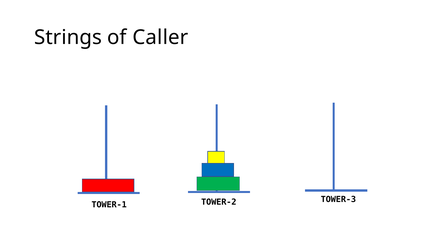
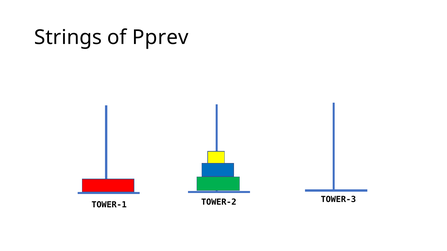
Caller: Caller -> Pprev (160, 38)
